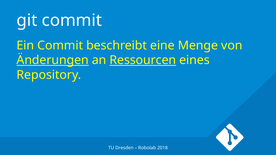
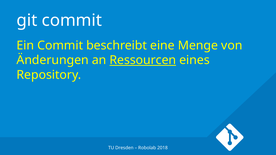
Änderungen underline: present -> none (53, 60)
